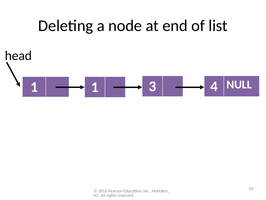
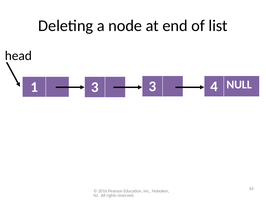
1 1: 1 -> 3 (95, 87)
